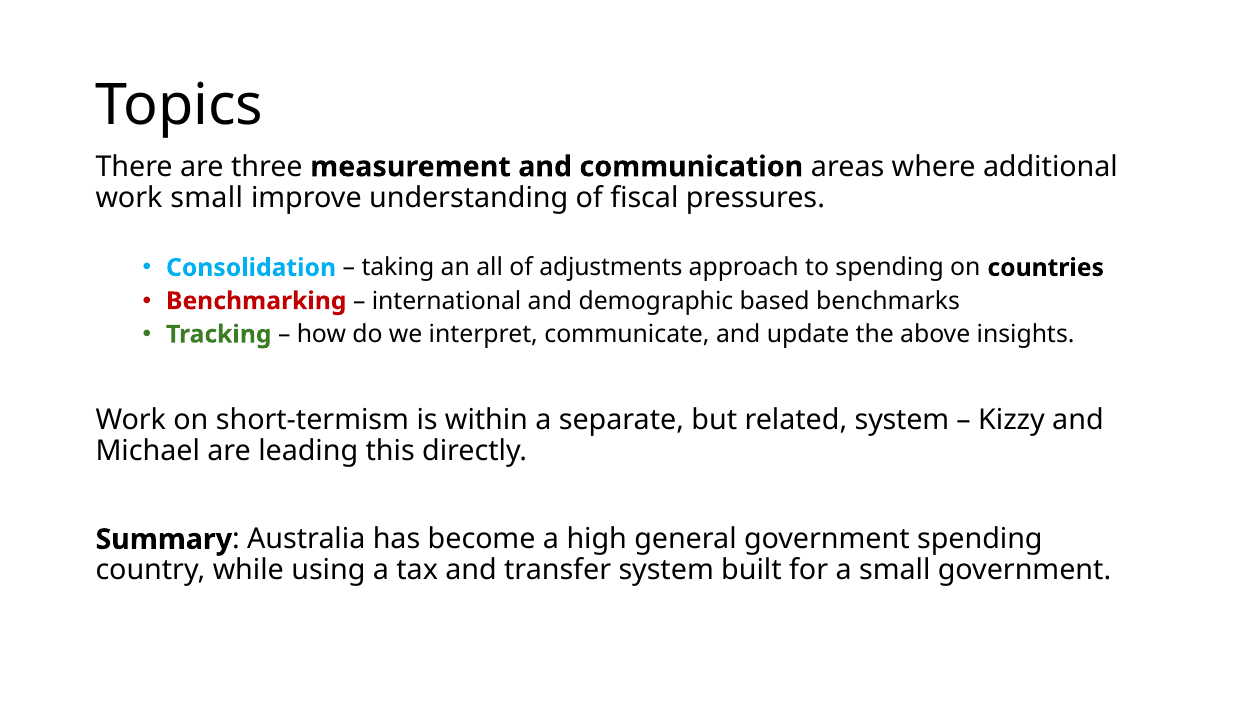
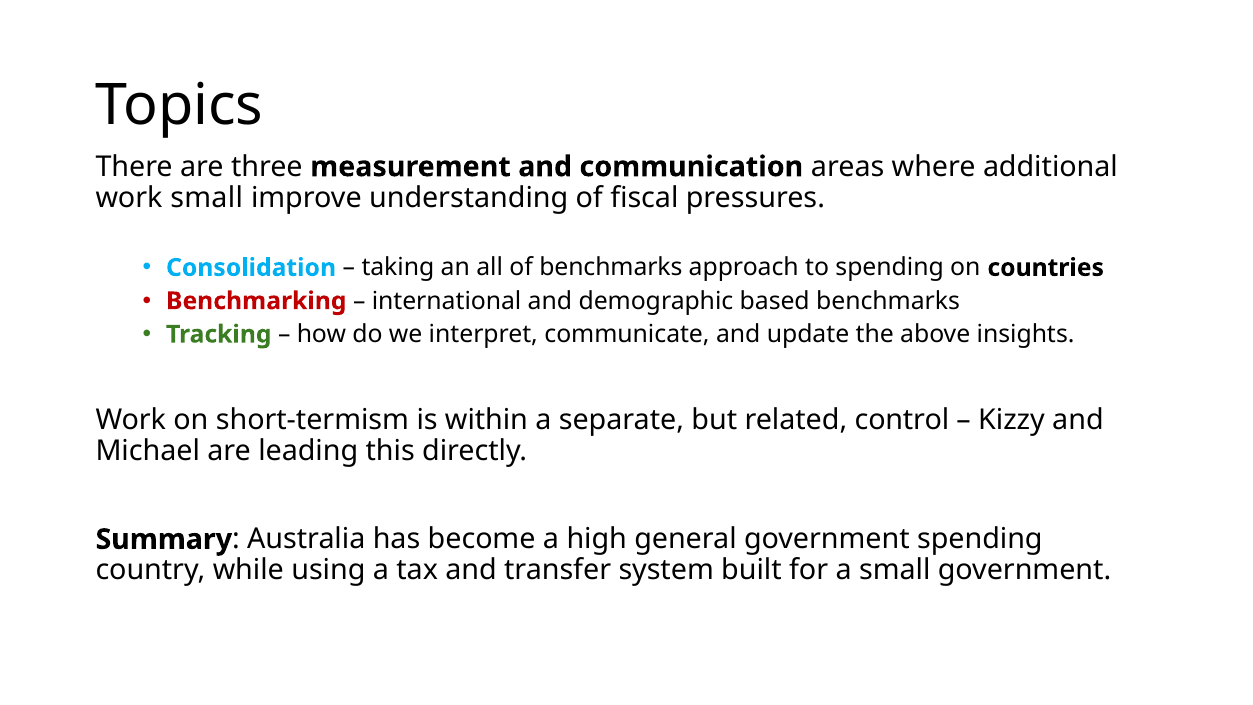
of adjustments: adjustments -> benchmarks (611, 268)
related system: system -> control (902, 420)
